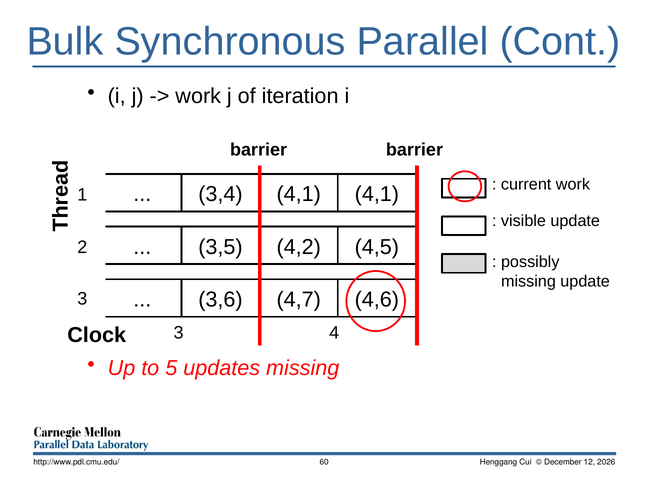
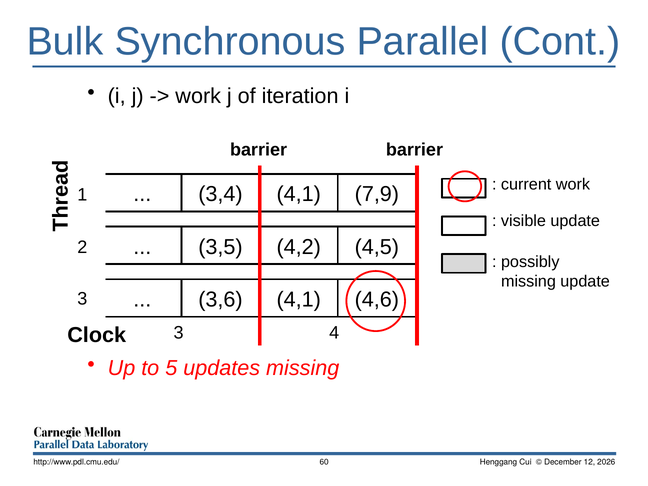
4,1 4,1: 4,1 -> 7,9 (377, 194)
3,6 4,7: 4,7 -> 4,1 (299, 299)
